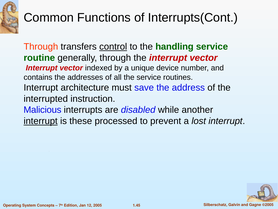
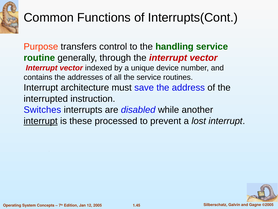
Through: Through -> Purpose (41, 47)
control underline: present -> none (113, 47)
Malicious: Malicious -> Switches (42, 110)
